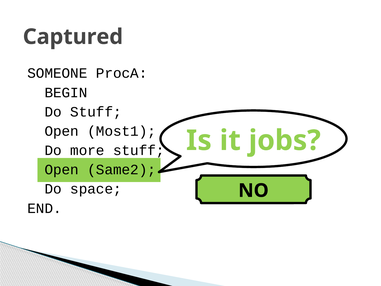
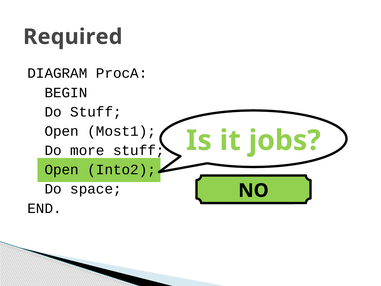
Captured: Captured -> Required (73, 37)
SOMEONE: SOMEONE -> DIAGRAM (57, 73)
Same2: Same2 -> Into2 (122, 170)
